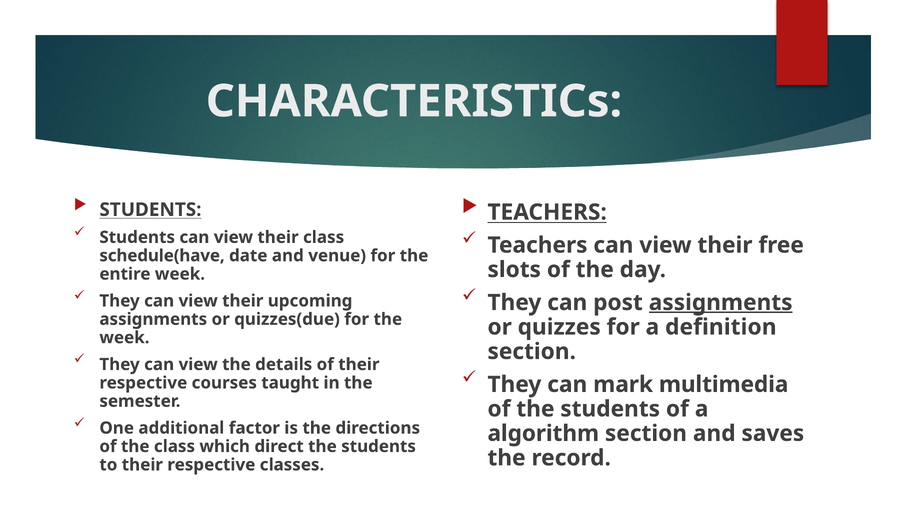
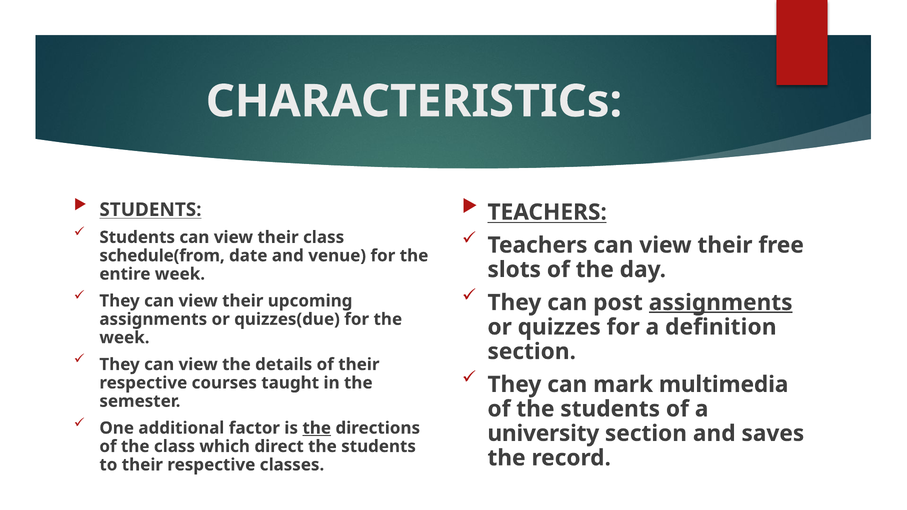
schedule(have: schedule(have -> schedule(from (162, 256)
the underline: none -> present (317, 428)
algorithm: algorithm -> university (543, 434)
